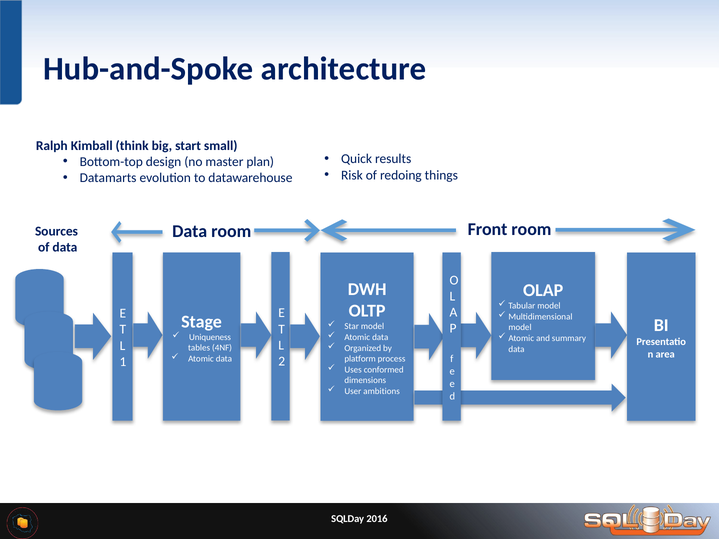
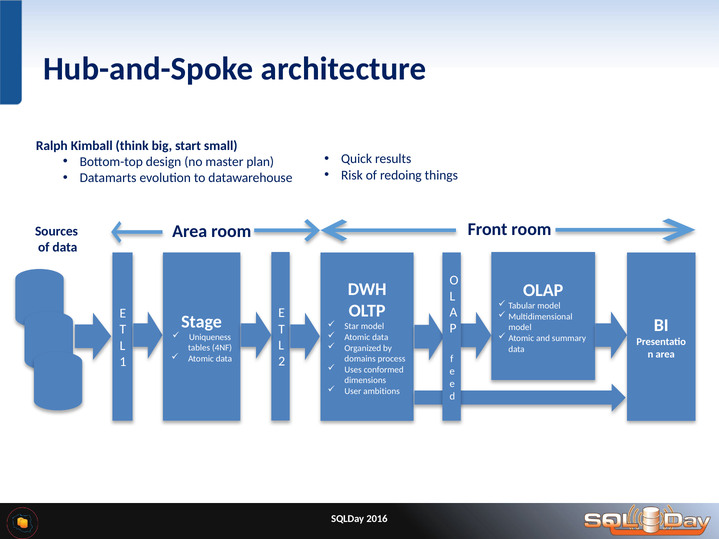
Data: Data -> Area (190, 231)
platform: platform -> domains (360, 359)
